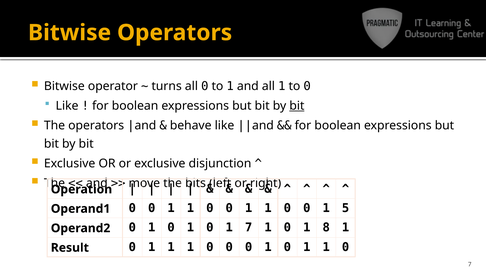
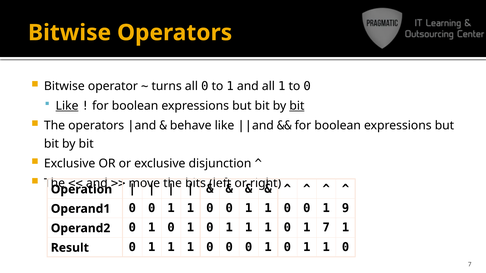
Like underline: none -> present (67, 106)
5: 5 -> 9 (346, 208)
7: 7 -> 1 (249, 228)
1 8: 8 -> 7 (326, 228)
